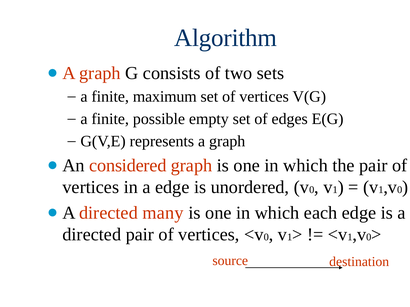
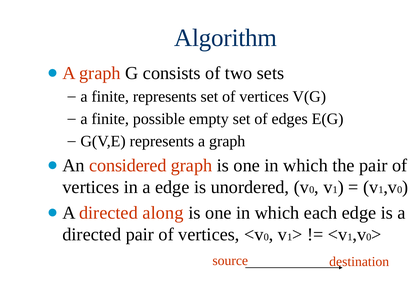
finite maximum: maximum -> represents (165, 97)
many: many -> along (163, 213)
